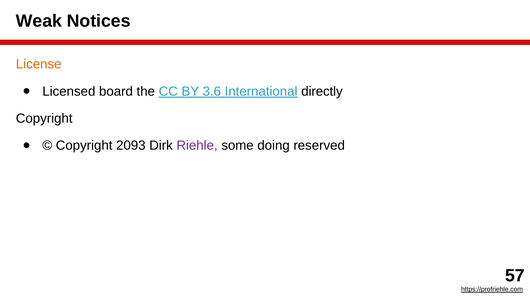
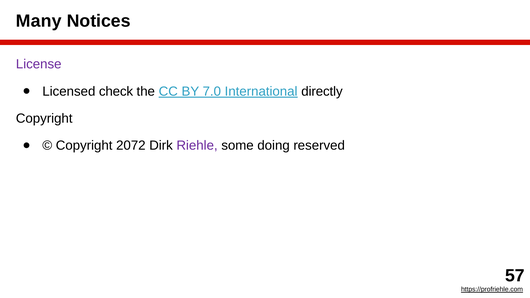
Weak: Weak -> Many (39, 21)
License colour: orange -> purple (39, 64)
board: board -> check (116, 91)
3.6: 3.6 -> 7.0 (212, 91)
2093: 2093 -> 2072 (131, 146)
